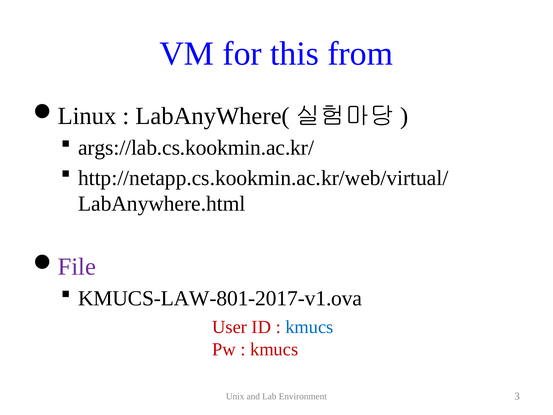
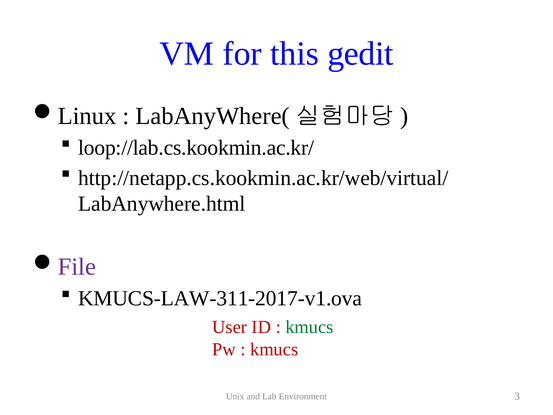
from: from -> gedit (360, 54)
args://lab.cs.kookmin.ac.kr/: args://lab.cs.kookmin.ac.kr/ -> loop://lab.cs.kookmin.ac.kr/ (196, 148)
KMUCS-LAW-801-2017-v1.ova: KMUCS-LAW-801-2017-v1.ova -> KMUCS-LAW-311-2017-v1.ova (220, 298)
kmucs colour: blue -> green (309, 327)
